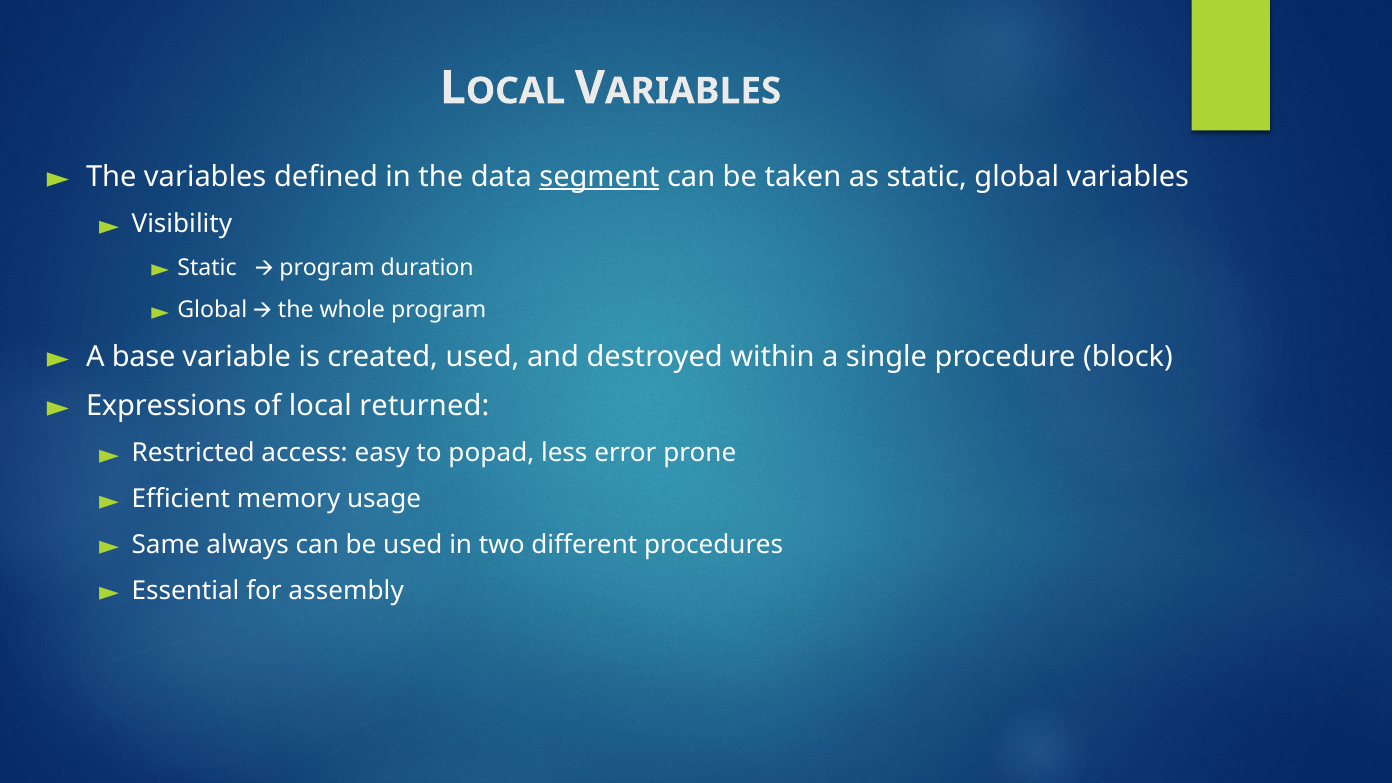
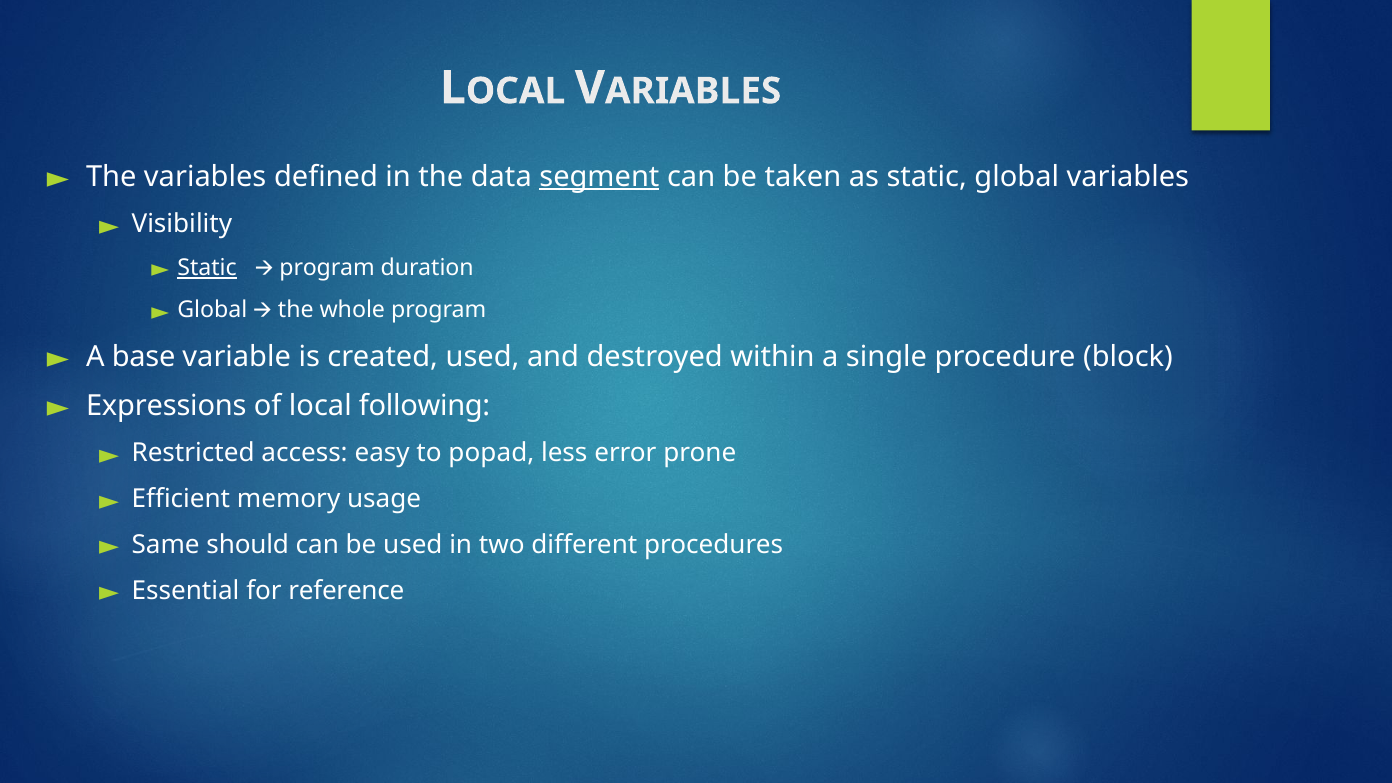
Static underline: none -> present (207, 268)
returned: returned -> following (425, 406)
always: always -> should (248, 545)
assembly: assembly -> reference (346, 591)
